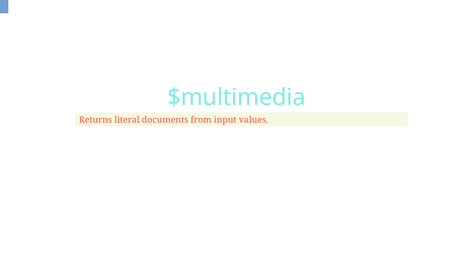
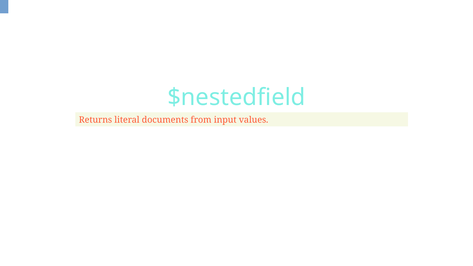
$multimedia: $multimedia -> $nestedfield (236, 97)
